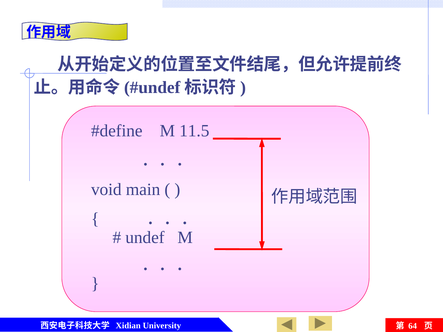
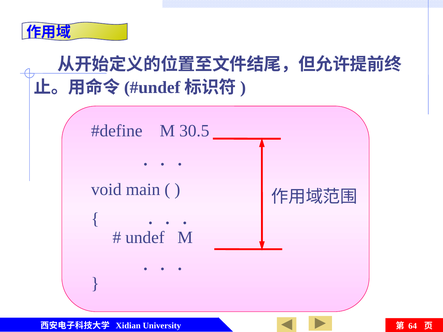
11.5: 11.5 -> 30.5 (194, 131)
